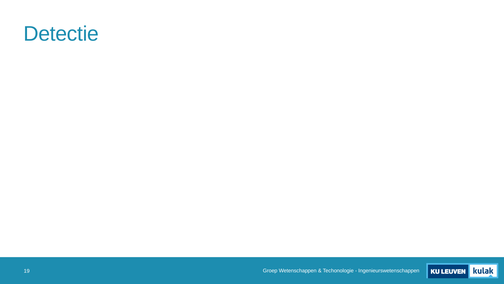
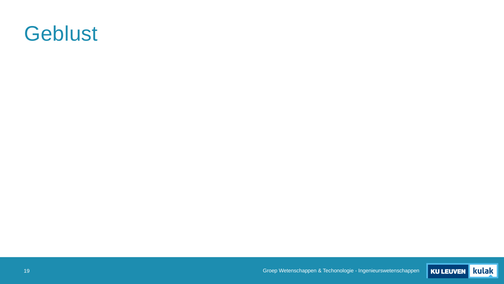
Detectie: Detectie -> Geblust (61, 34)
